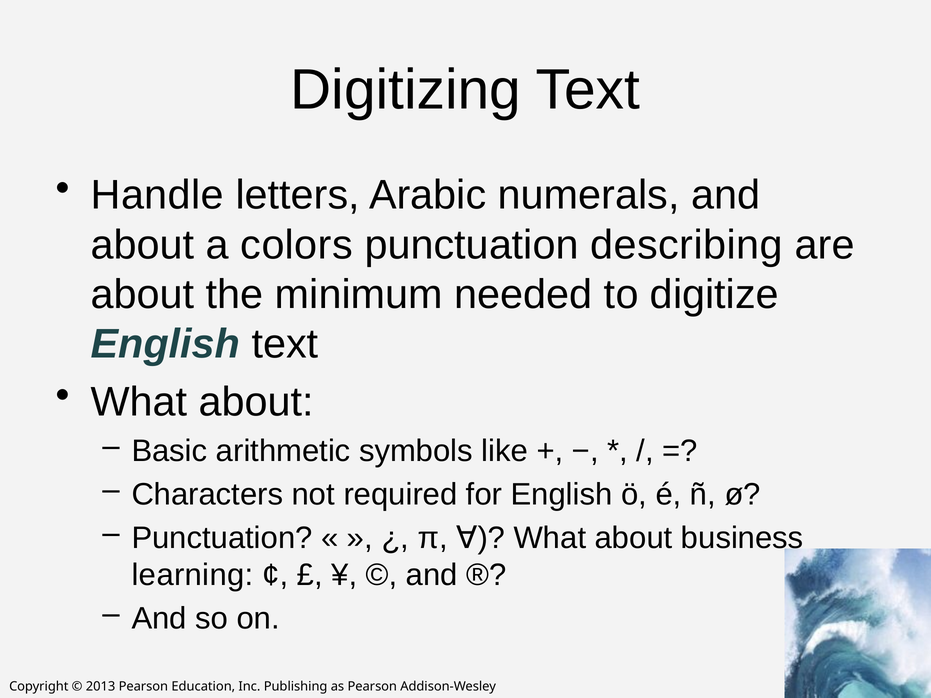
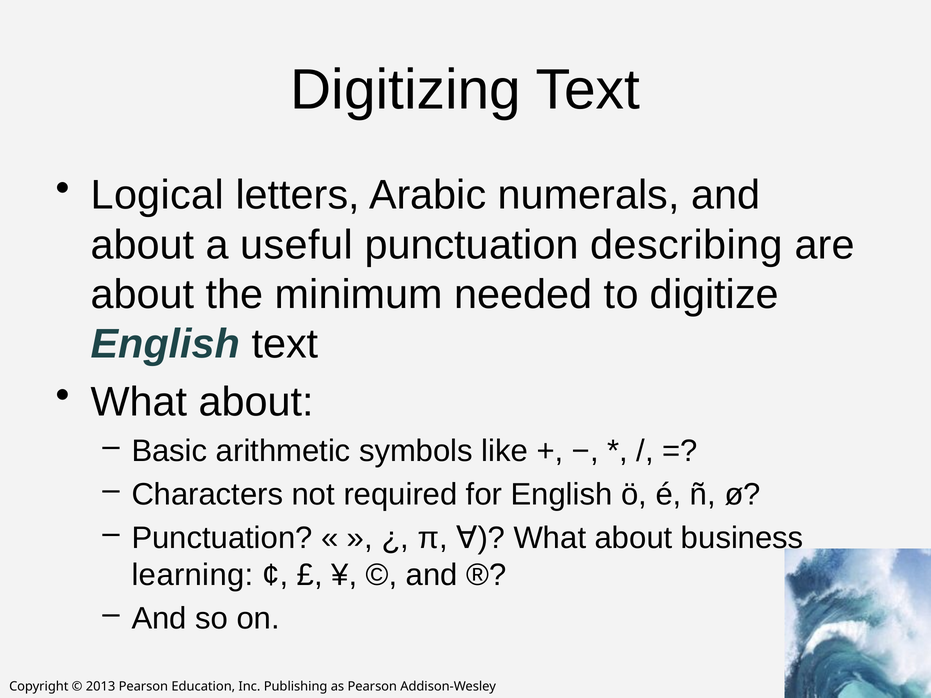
Handle: Handle -> Logical (157, 195)
colors: colors -> useful (297, 245)
